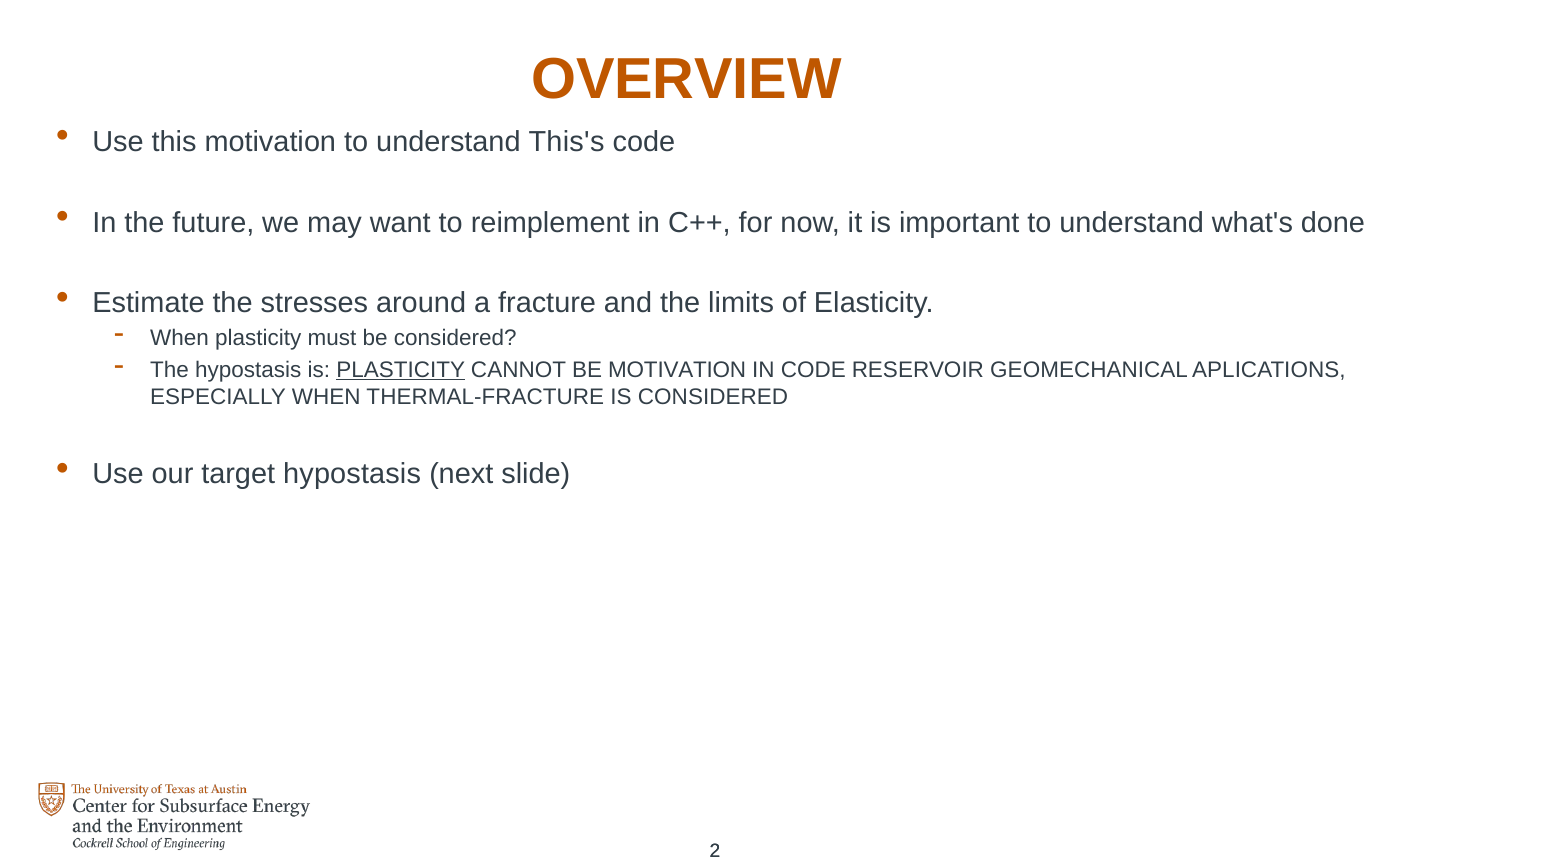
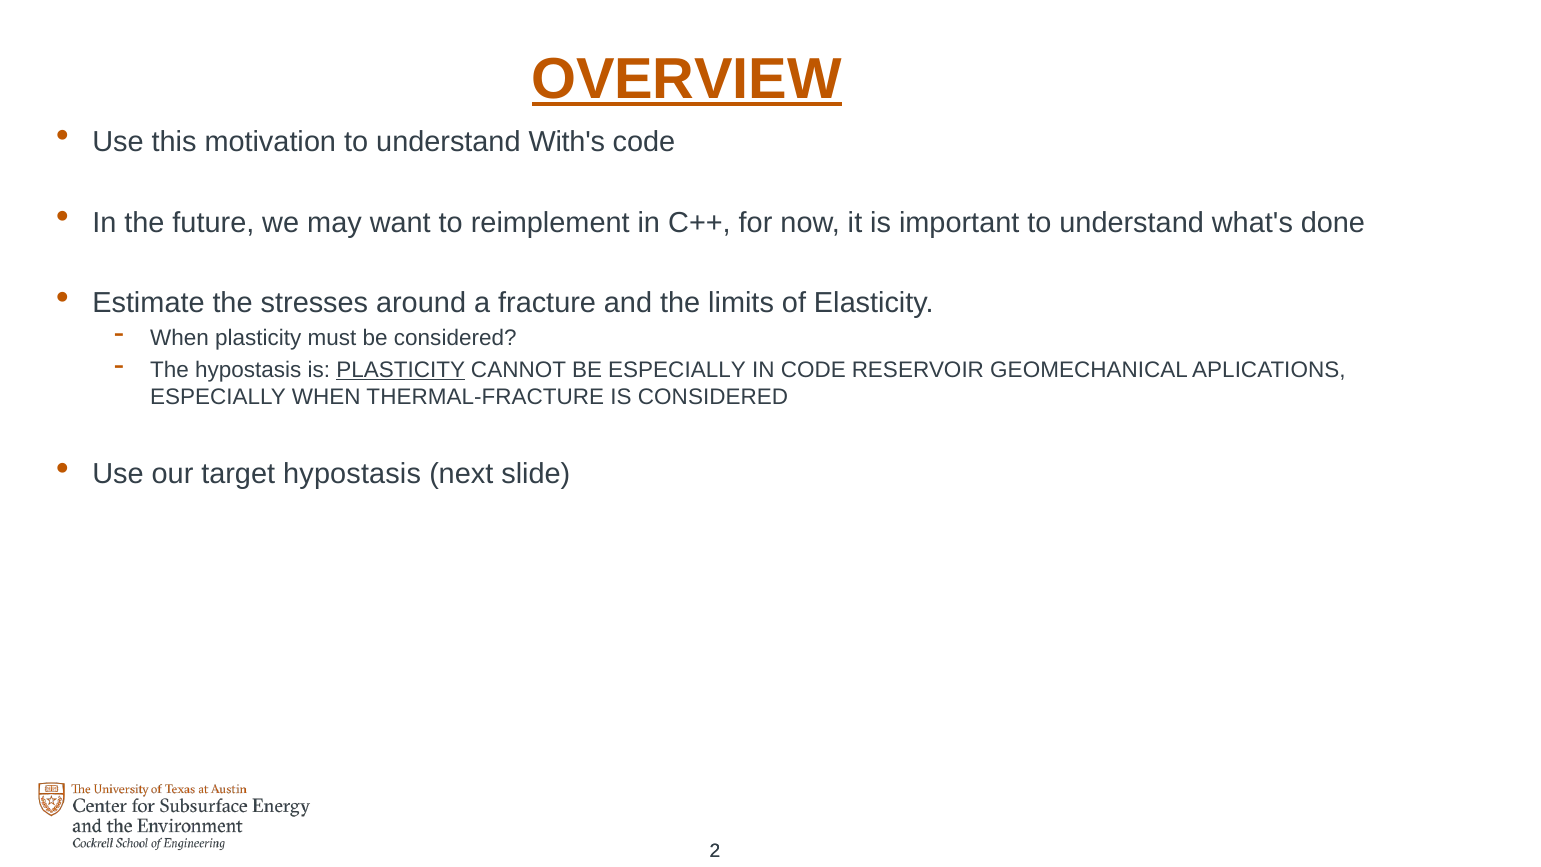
OVERVIEW underline: none -> present (687, 79)
This's: This's -> With's (567, 142)
BE MOTIVATION: MOTIVATION -> ESPECIALLY (677, 370)
